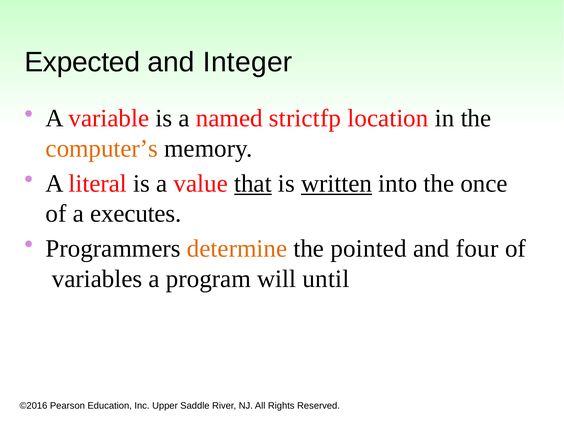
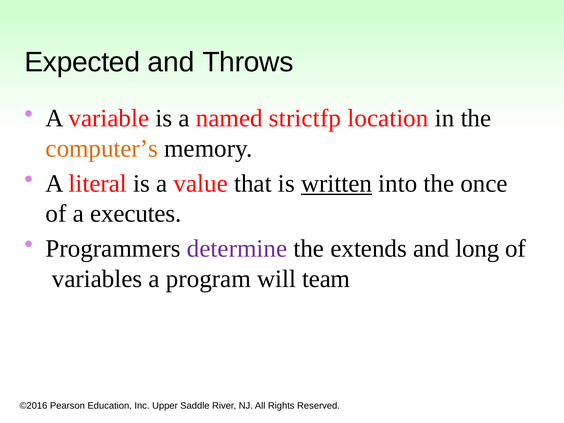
Integer: Integer -> Throws (248, 62)
that underline: present -> none (253, 184)
determine colour: orange -> purple (237, 249)
pointed: pointed -> extends (369, 249)
four: four -> long (477, 249)
until: until -> team (326, 279)
